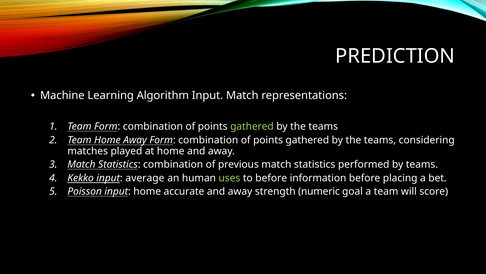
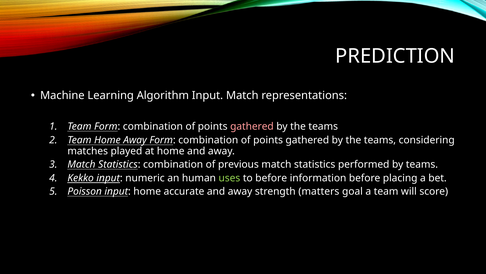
gathered colour: light green -> pink (252, 126)
average: average -> numeric (145, 178)
numeric: numeric -> matters (319, 191)
